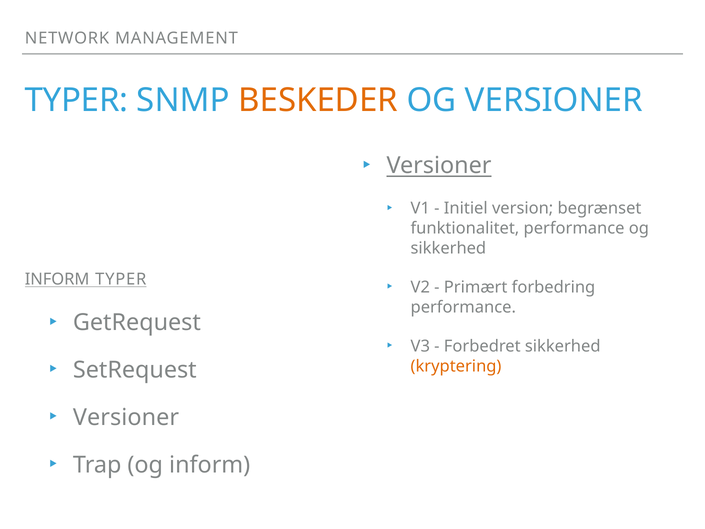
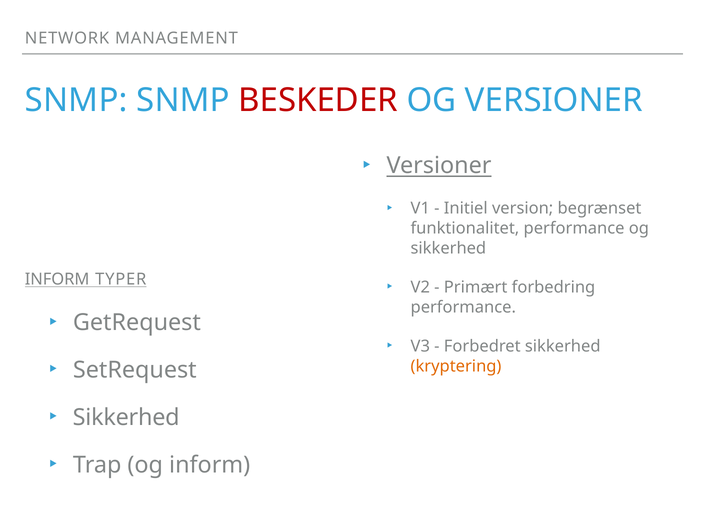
TYPER: TYPER -> SNMP (76, 101)
BESKEDER colour: orange -> red (318, 101)
Versioner: Versioner -> Sikkerhed (126, 417)
